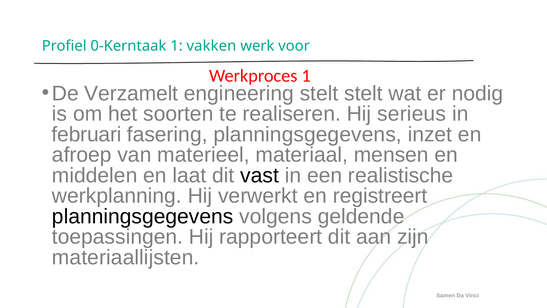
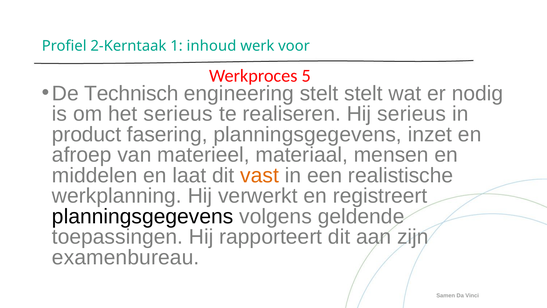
0-Kerntaak: 0-Kerntaak -> 2-Kerntaak (128, 46)
vakken: vakken -> inhoud (211, 46)
Werkproces 1: 1 -> 5 (306, 76)
Verzamelt: Verzamelt -> Technisch (131, 93)
het soorten: soorten -> serieus (178, 114)
februari: februari -> product (87, 134)
vast colour: black -> orange (260, 175)
materiaallijsten: materiaallijsten -> examenbureau (126, 257)
